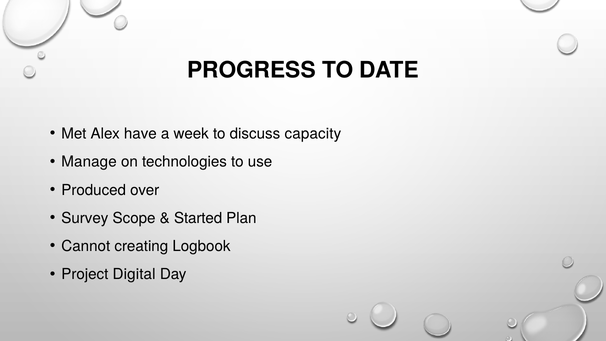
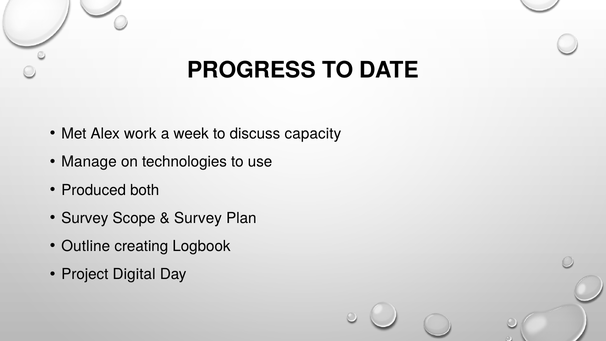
have: have -> work (140, 134)
over: over -> both (145, 190)
Started: Started -> Survey (198, 218)
Cannot: Cannot -> Outline (86, 246)
